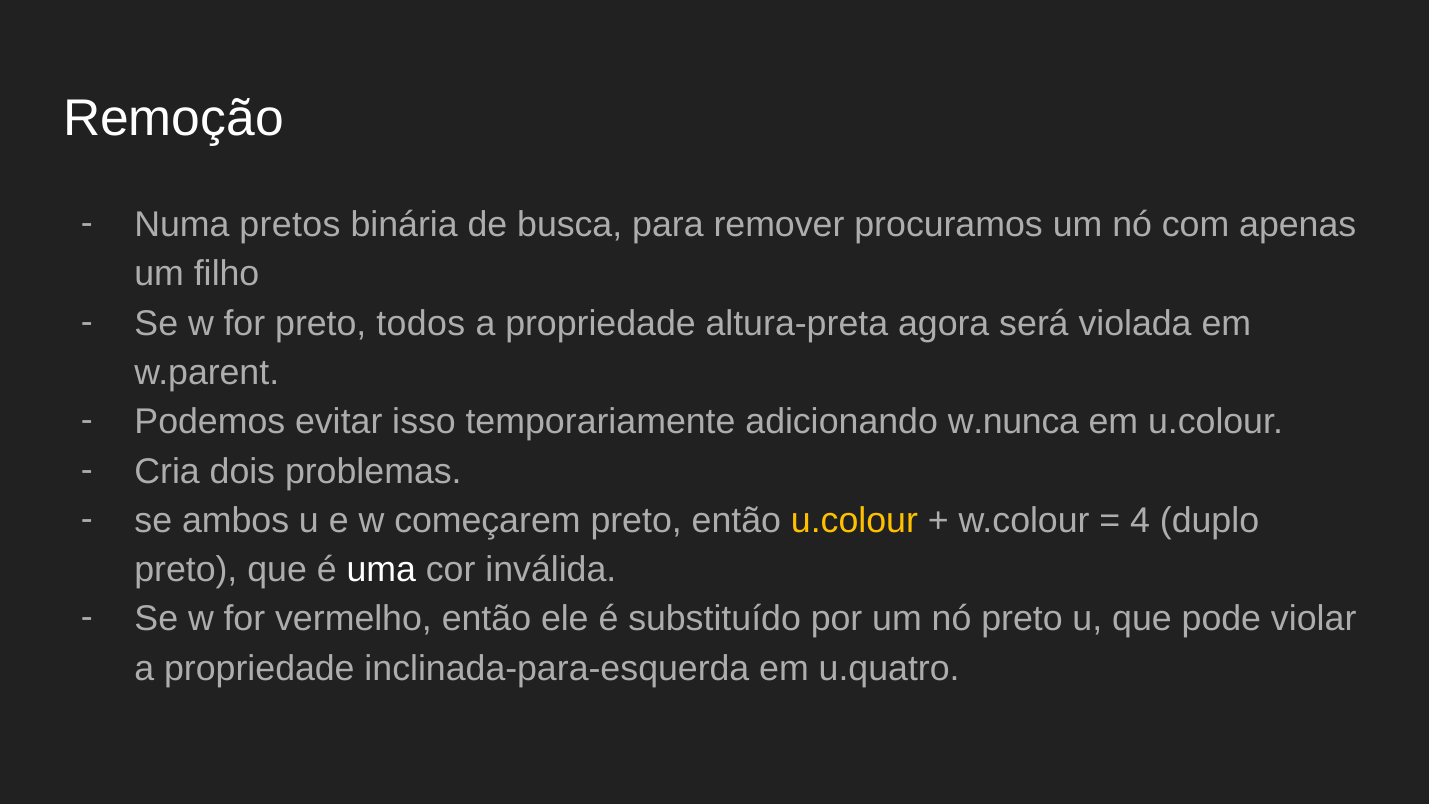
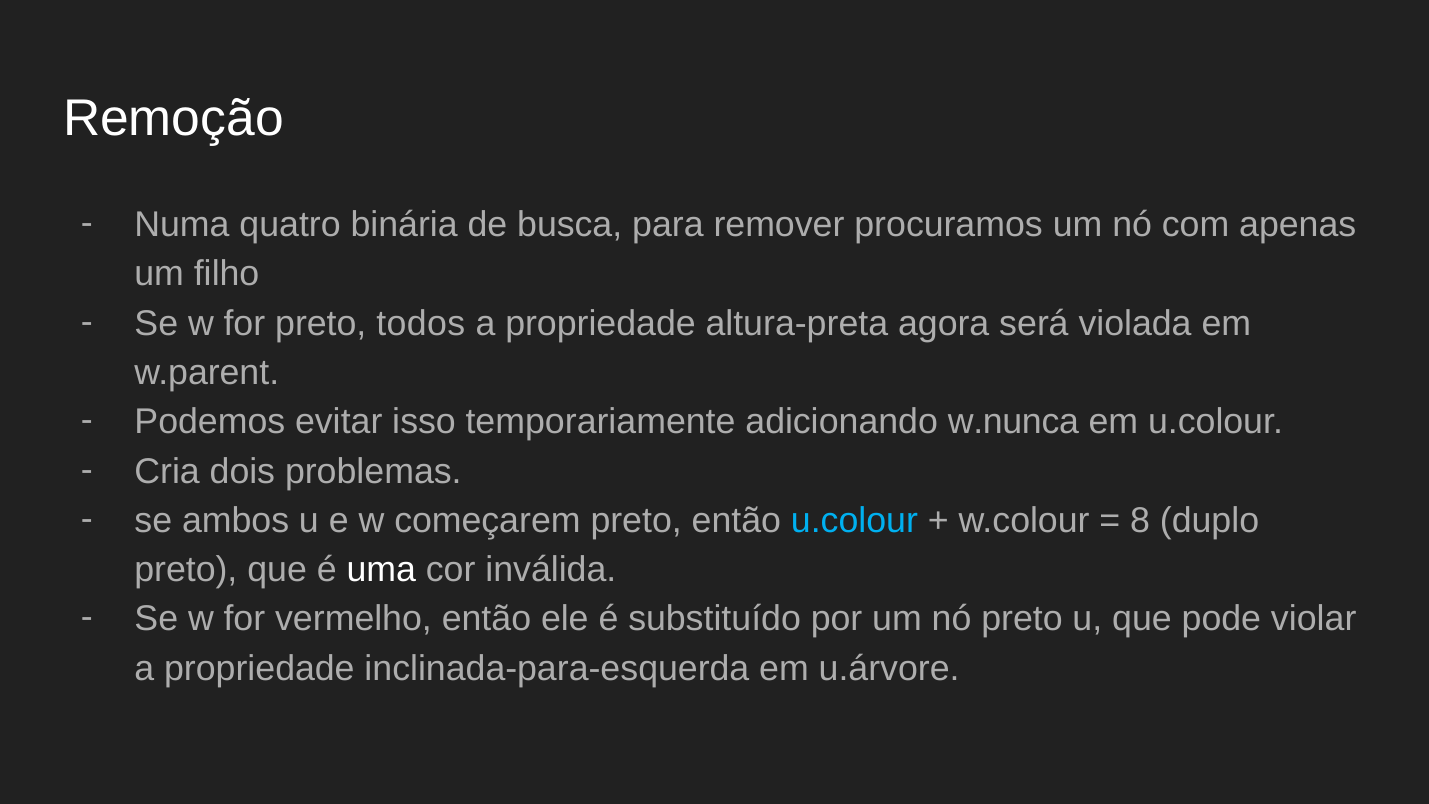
pretos: pretos -> quatro (290, 225)
u.colour colour: yellow -> light blue (854, 520)
4: 4 -> 8 (1140, 520)
u.quatro: u.quatro -> u.árvore (889, 668)
